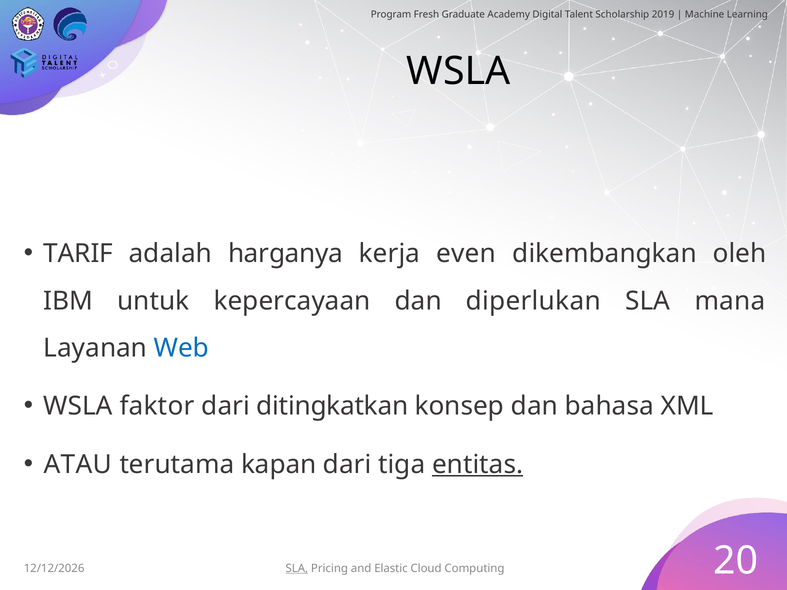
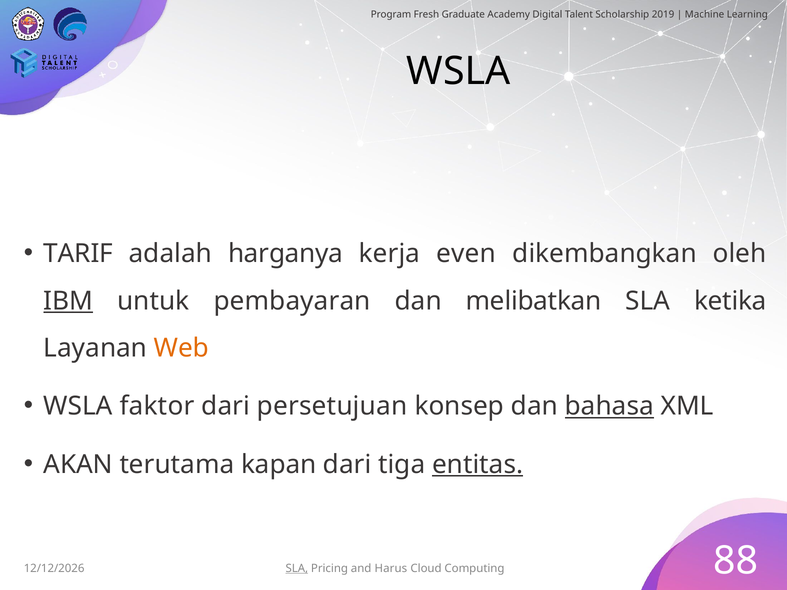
IBM underline: none -> present (68, 301)
kepercayaan: kepercayaan -> pembayaran (292, 301)
diperlukan: diperlukan -> melibatkan (534, 301)
mana: mana -> ketika (730, 301)
Web colour: blue -> orange (181, 348)
ditingkatkan: ditingkatkan -> persetujuan (332, 406)
bahasa underline: none -> present (609, 406)
ATAU: ATAU -> AKAN (78, 465)
Elastic: Elastic -> Harus (391, 568)
20: 20 -> 88 (736, 561)
